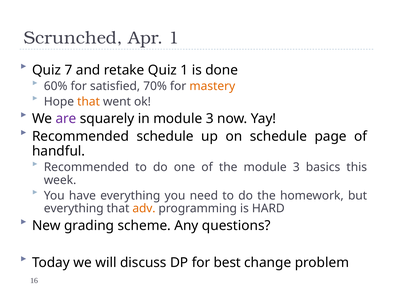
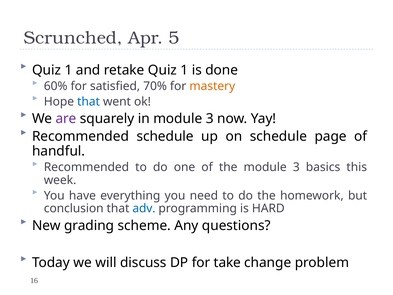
Apr 1: 1 -> 5 (174, 38)
7: 7 -> 1 (68, 70)
that colour: orange -> blue (89, 102)
everything: everything -> conclusion (74, 208)
adv colour: orange -> blue (144, 208)
best: best -> take (227, 262)
